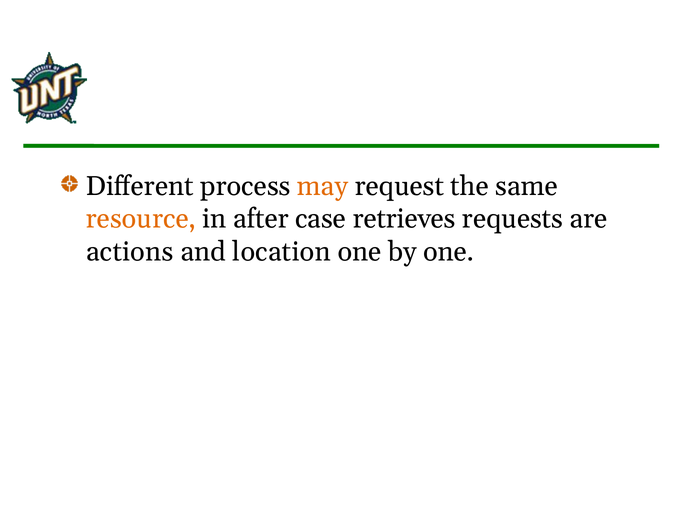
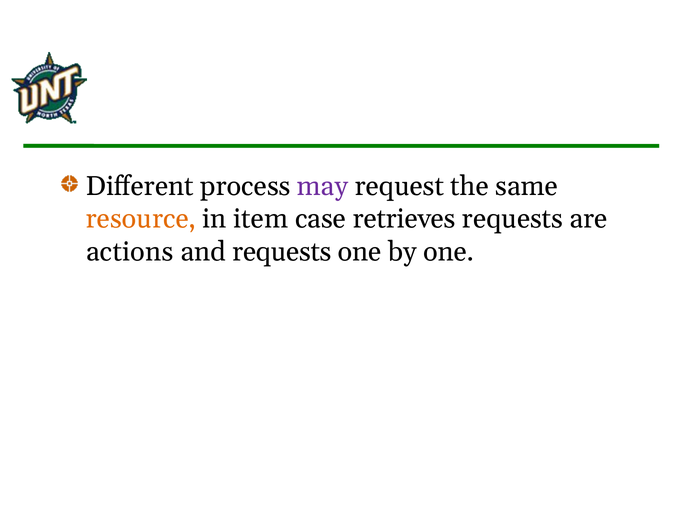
may colour: orange -> purple (323, 186)
after: after -> item (261, 219)
and location: location -> requests (282, 252)
